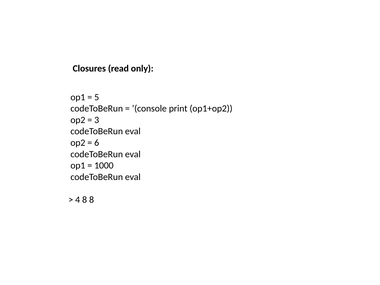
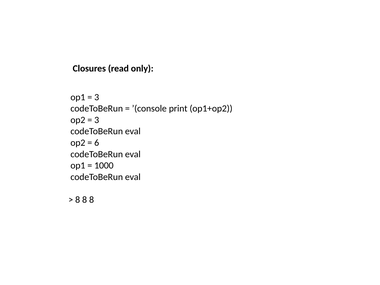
5: 5 -> 3 (97, 97)
4: 4 -> 8 (78, 200)
